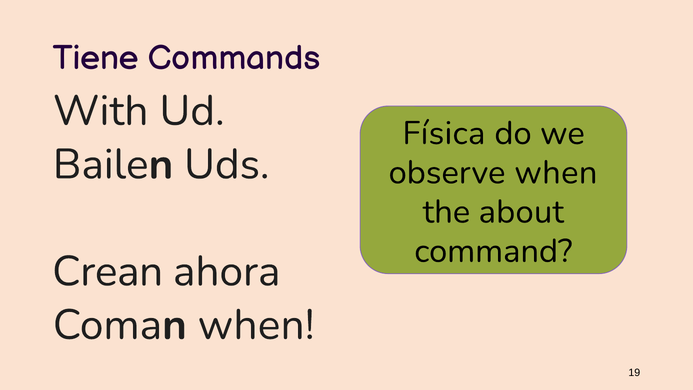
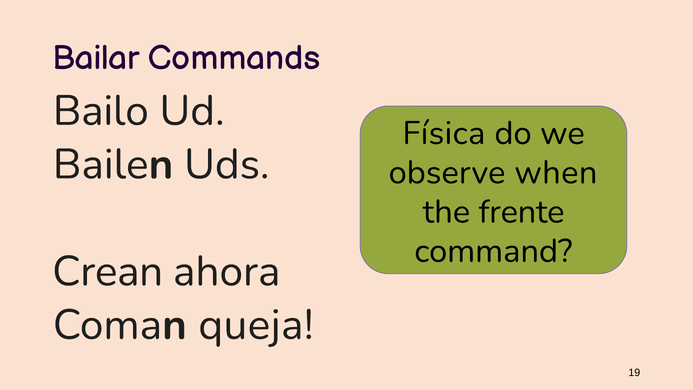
Tiene: Tiene -> Bailar (96, 58)
With: With -> Bailo (101, 111)
about: about -> frente (522, 212)
Coman when: when -> queja (256, 325)
